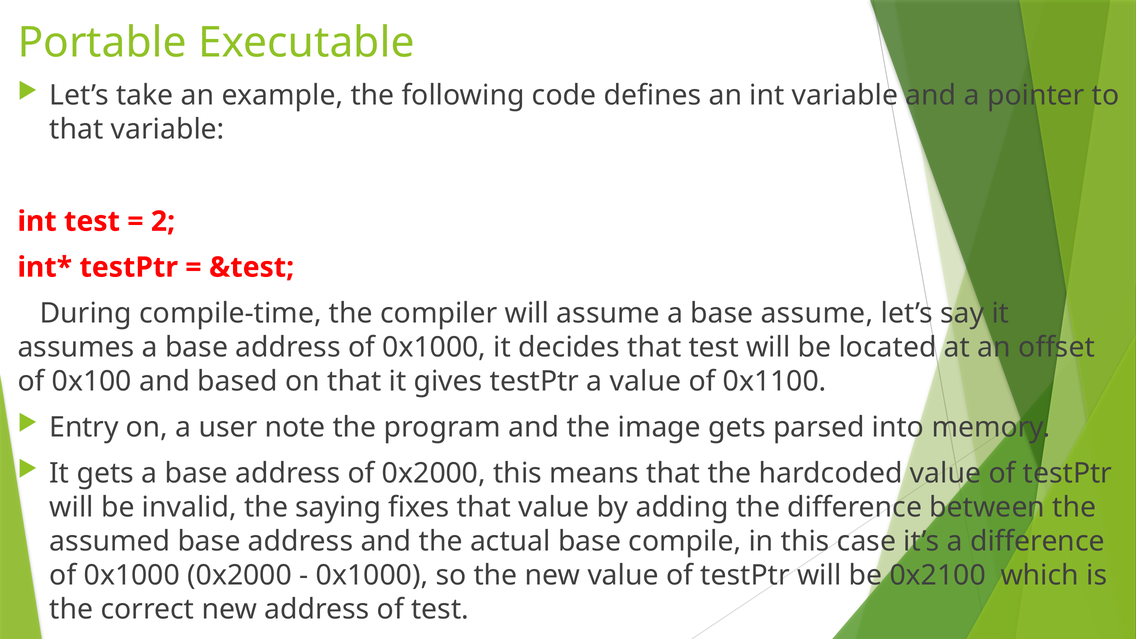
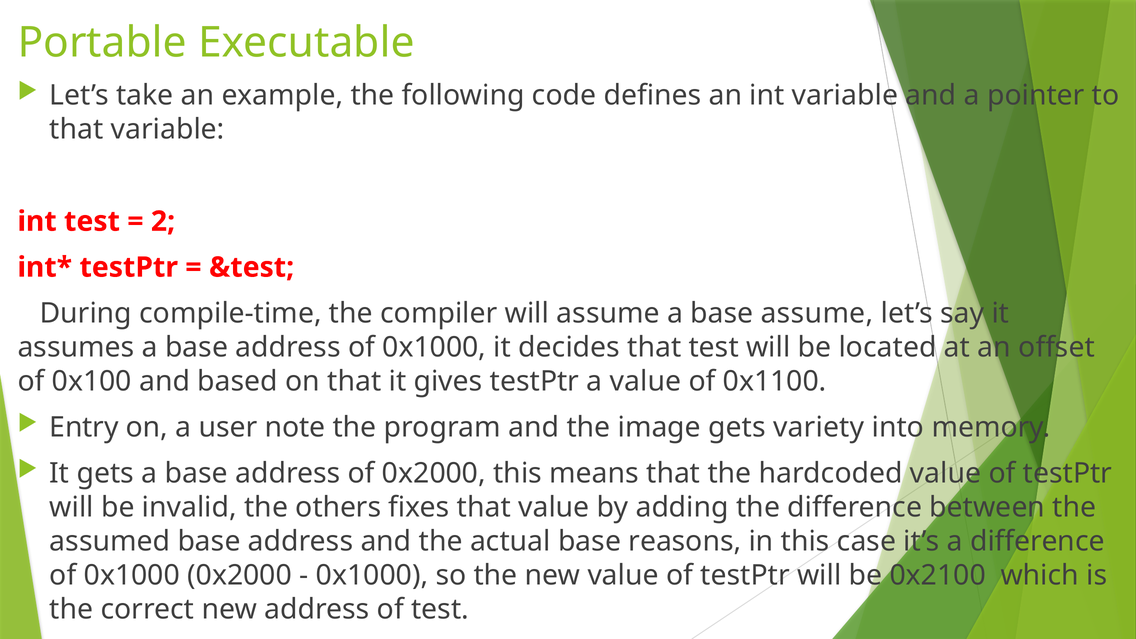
parsed: parsed -> variety (819, 427)
saying: saying -> others (338, 507)
compile: compile -> reasons (685, 541)
